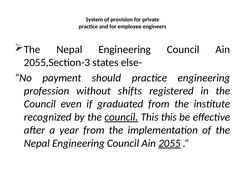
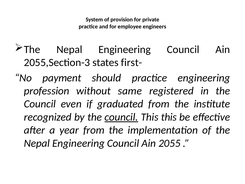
else-: else- -> first- (132, 62)
shifts: shifts -> same (130, 91)
2055 underline: present -> none (169, 143)
